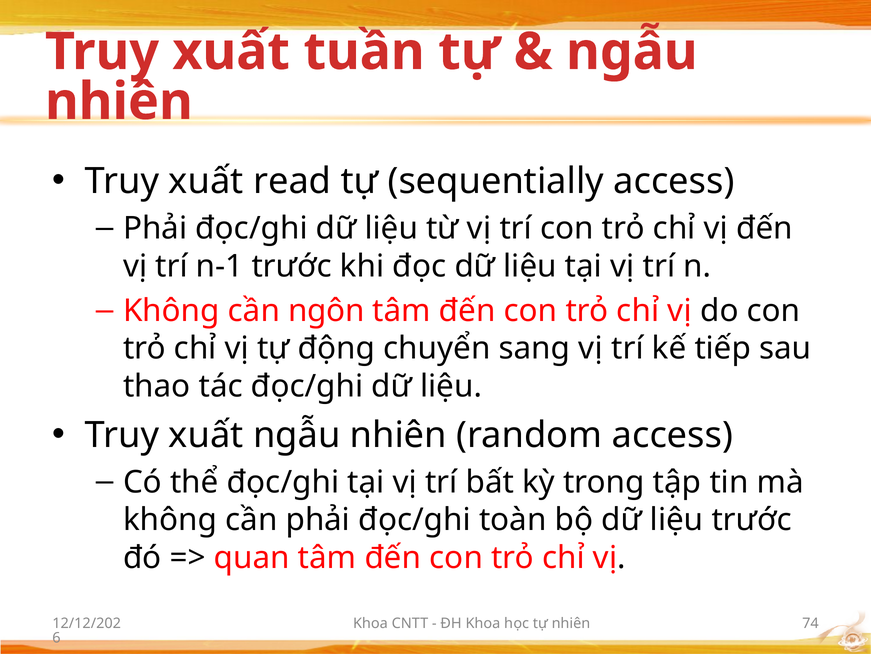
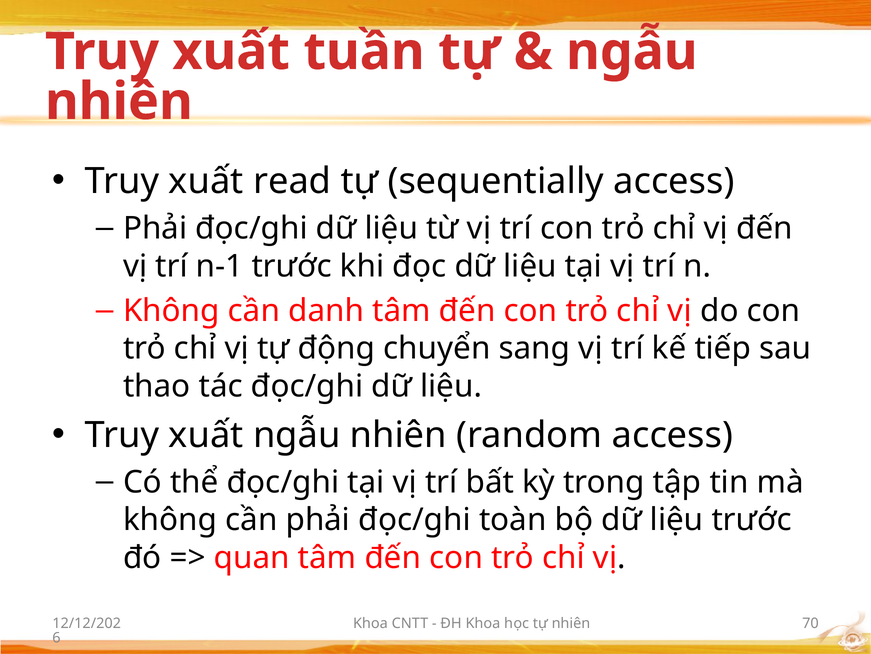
ngôn: ngôn -> danh (326, 310)
74: 74 -> 70 (810, 623)
